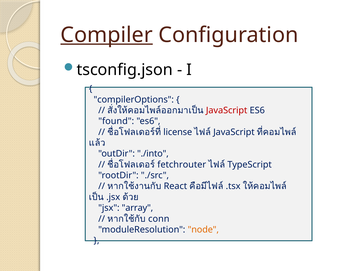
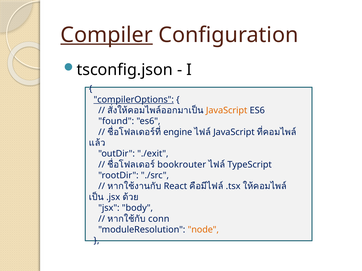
compilerOptions underline: none -> present (134, 100)
JavaScript colour: red -> orange (227, 111)
license: license -> engine (178, 132)
./into: ./into -> ./exit (153, 154)
fetchrouter: fetchrouter -> bookrouter (182, 165)
array: array -> body (137, 208)
